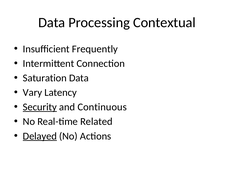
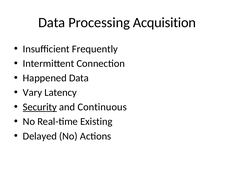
Contextual: Contextual -> Acquisition (164, 23)
Saturation: Saturation -> Happened (45, 78)
Related: Related -> Existing (96, 122)
Delayed underline: present -> none (40, 136)
